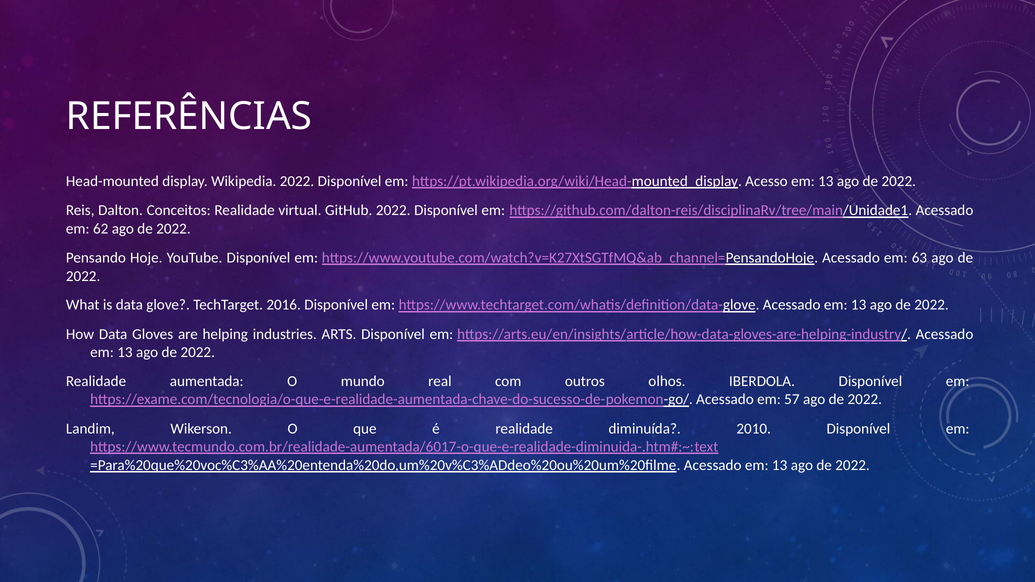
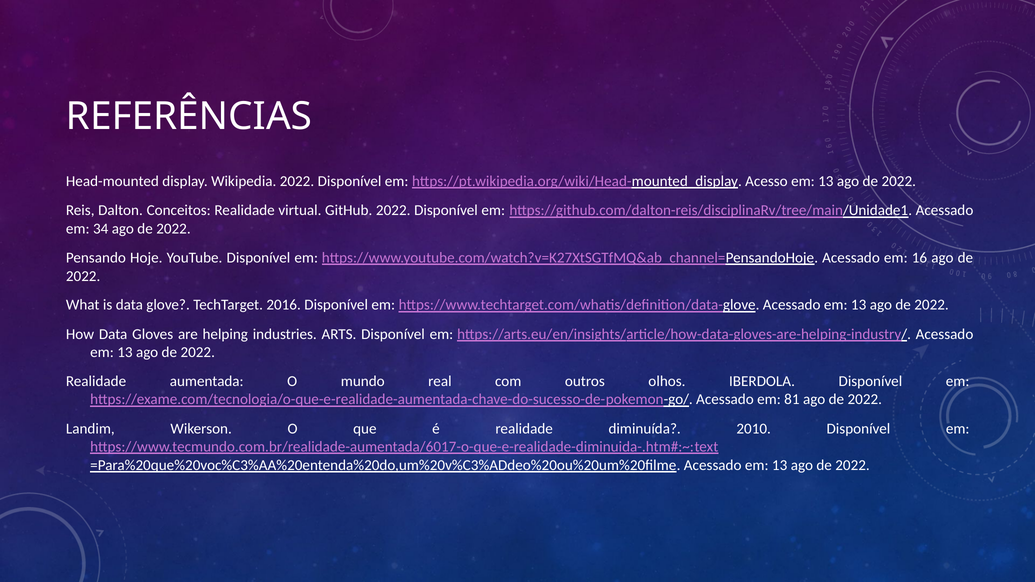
62: 62 -> 34 (101, 229)
63: 63 -> 16 (919, 258)
57: 57 -> 81 (792, 400)
